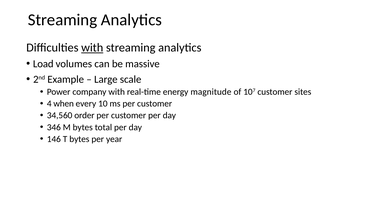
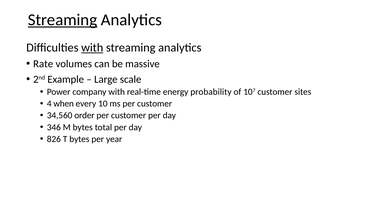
Streaming underline: none -> present (63, 20)
Load: Load -> Rate (43, 64)
magnitude: magnitude -> probability (211, 92)
146: 146 -> 826 (54, 139)
